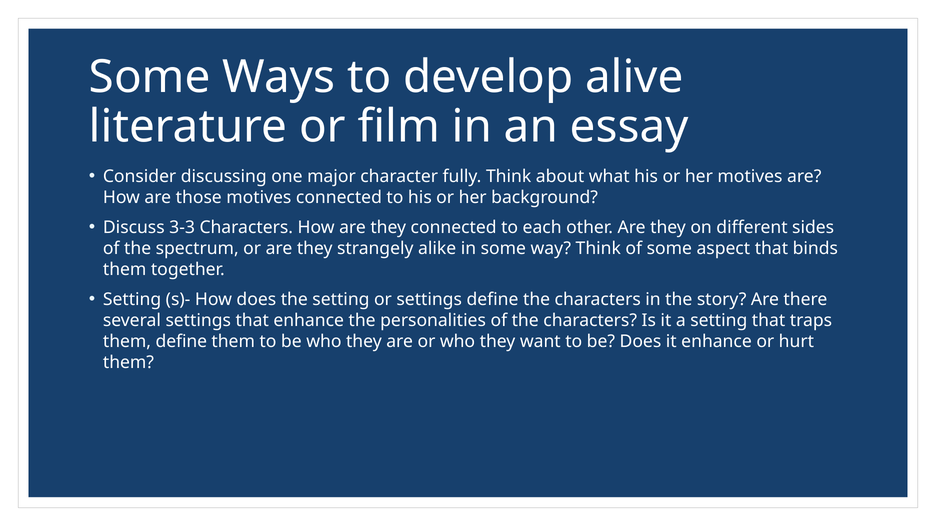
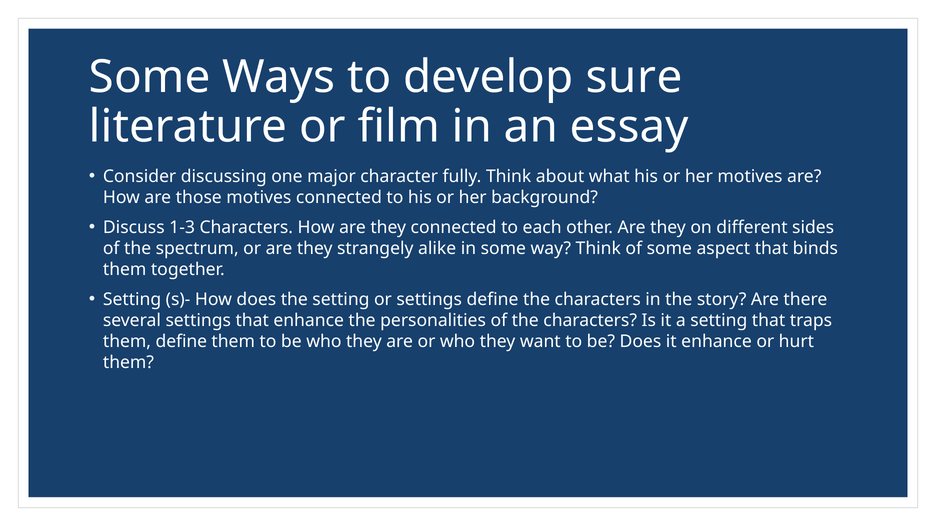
alive: alive -> sure (634, 77)
3-3: 3-3 -> 1-3 (182, 228)
